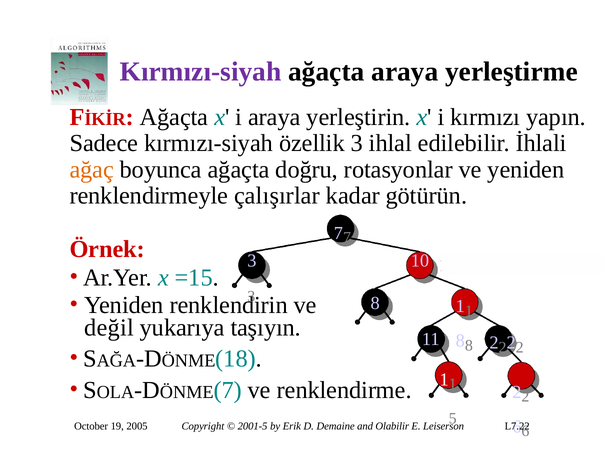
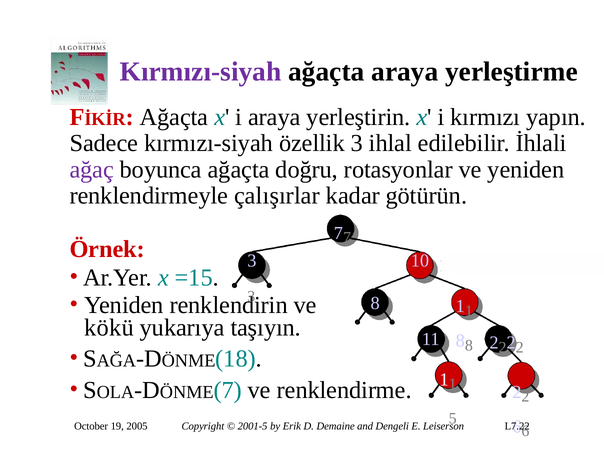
ağaç colour: orange -> purple (92, 169)
değil: değil -> kökü (109, 328)
Olabilir: Olabilir -> Dengeli (392, 426)
